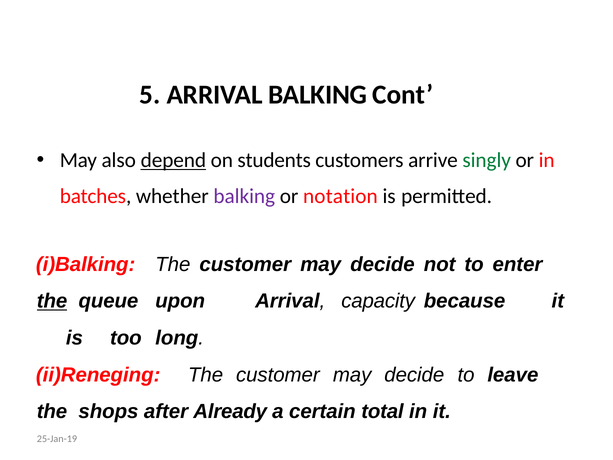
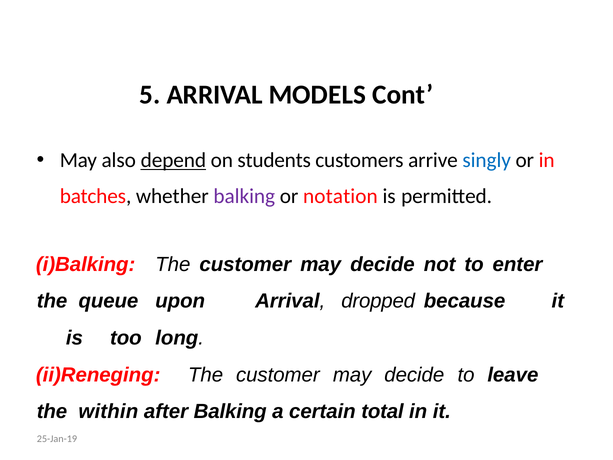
ARRIVAL BALKING: BALKING -> MODELS (317, 94)
singly colour: green -> blue (487, 160)
the underline: present -> none (52, 301)
capacity: capacity -> dropped (378, 301)
shops: shops -> within (108, 411)
after Already: Already -> Balking (230, 411)
